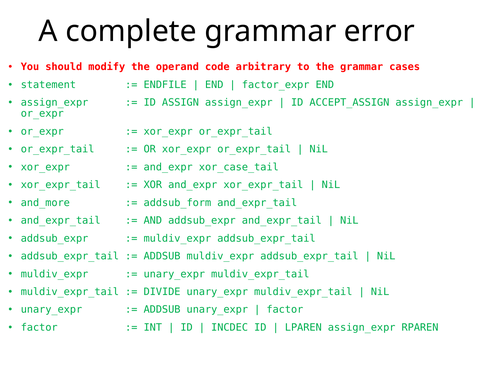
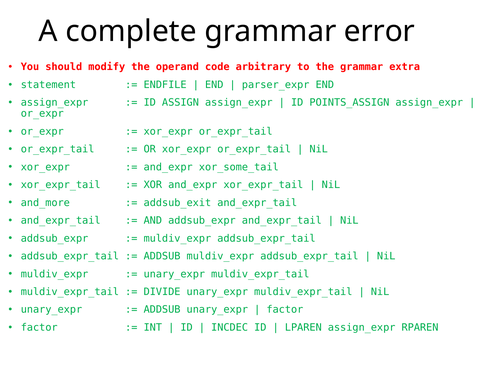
cases: cases -> extra (405, 67)
factor_expr: factor_expr -> parser_expr (276, 85)
ACCEPT_ASSIGN: ACCEPT_ASSIGN -> POINTS_ASSIGN (349, 103)
xor_case_tail: xor_case_tail -> xor_some_tail (239, 167)
addsub_form: addsub_form -> addsub_exit (177, 203)
